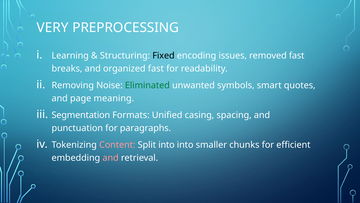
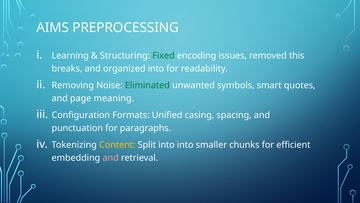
VERY: VERY -> AIMS (53, 28)
Fixed colour: black -> green (163, 56)
removed fast: fast -> this (297, 56)
organized fast: fast -> into (156, 69)
Segmentation: Segmentation -> Configuration (81, 115)
Content colour: pink -> yellow (117, 145)
